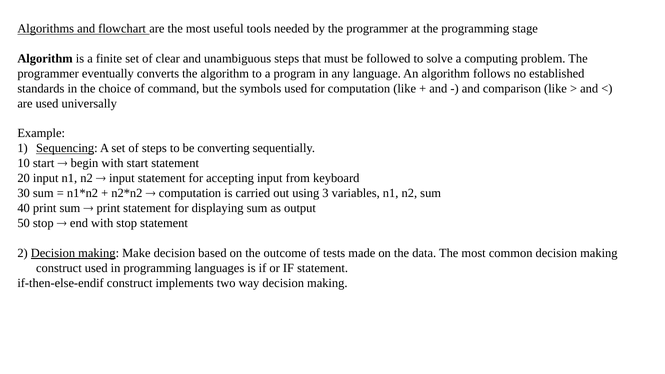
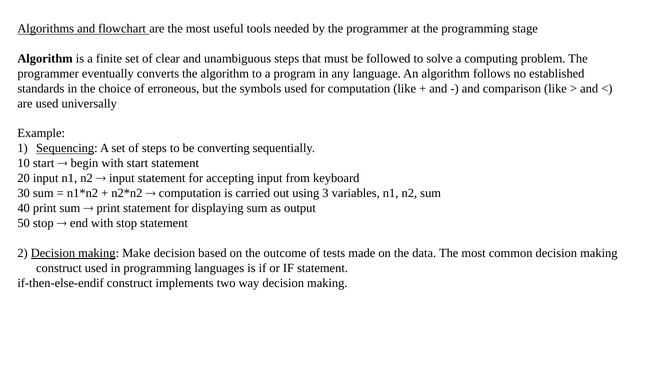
command: command -> erroneous (173, 88)
